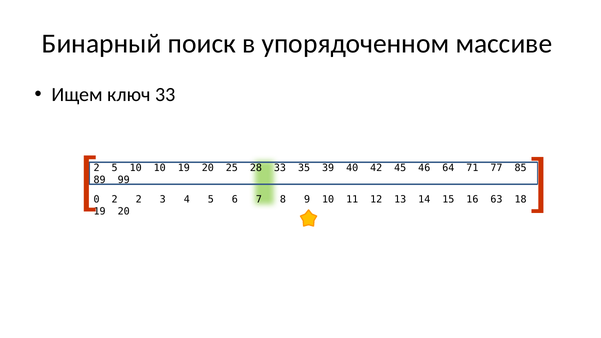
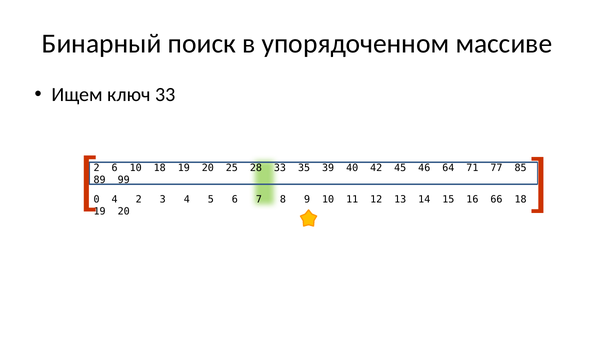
5: 5 -> 6 (115, 168)
10 10: 10 -> 18 (160, 168)
2: 2 -> 4 (115, 200)
63: 63 -> 66 (496, 200)
